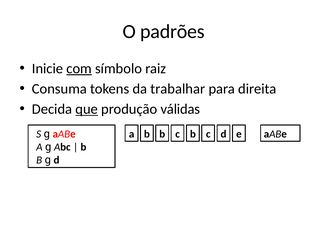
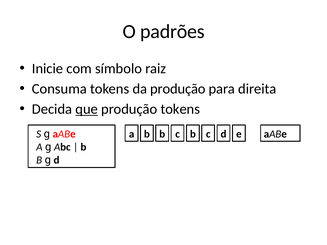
com underline: present -> none (79, 69)
da trabalhar: trabalhar -> produção (178, 89)
produção válidas: válidas -> tokens (180, 109)
